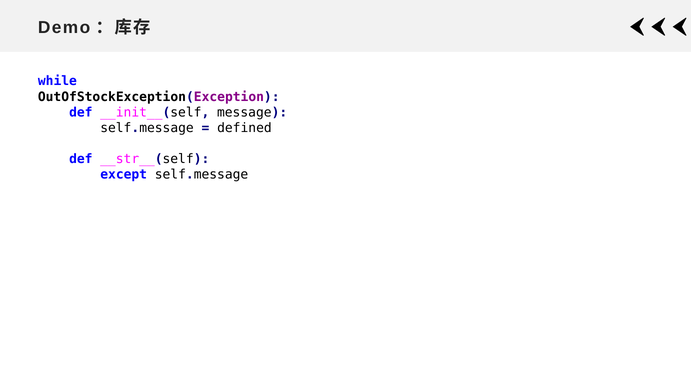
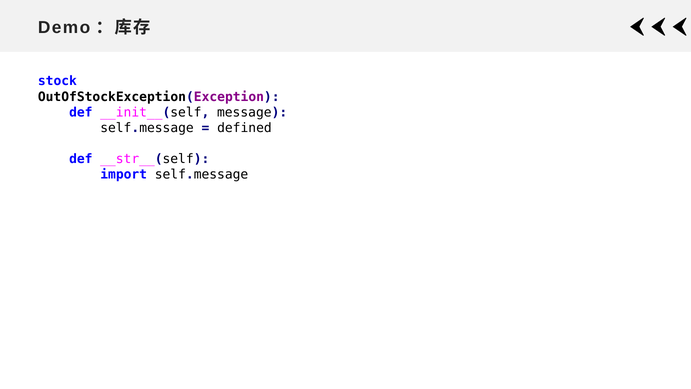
while: while -> stock (57, 81)
except: except -> import (124, 174)
